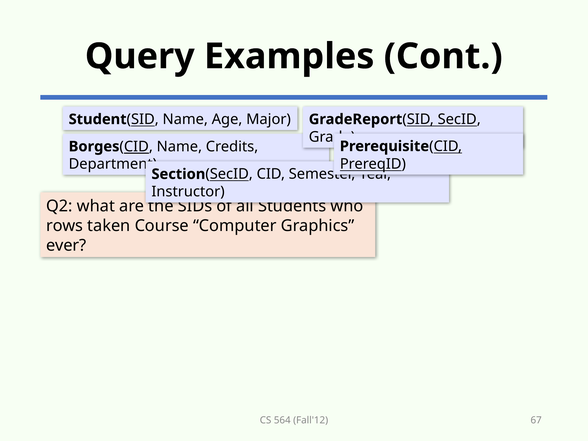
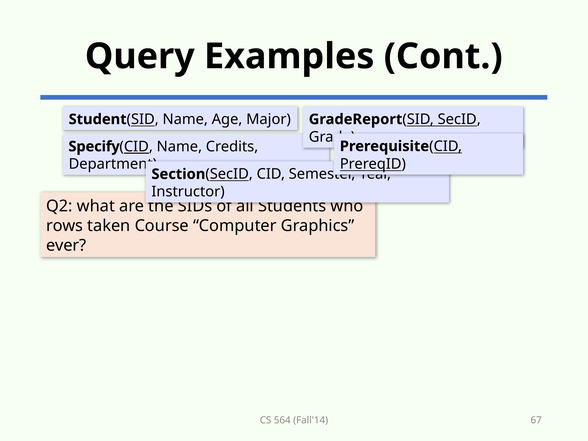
Borges: Borges -> Specify (94, 147)
Fall'12: Fall'12 -> Fall'14 (311, 420)
